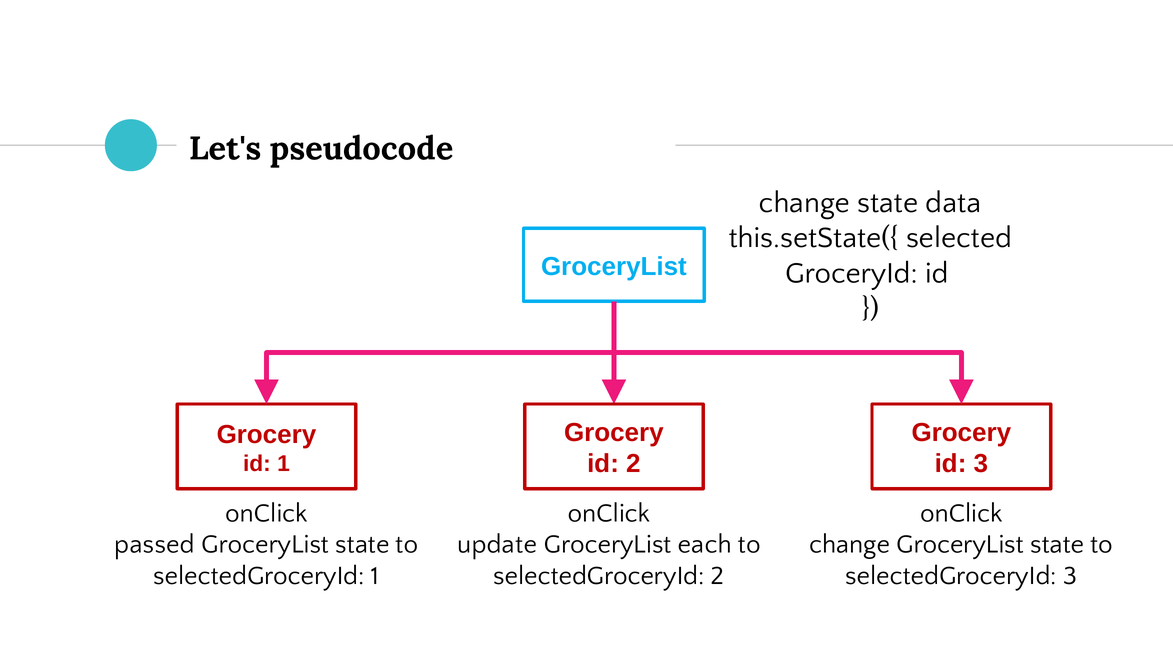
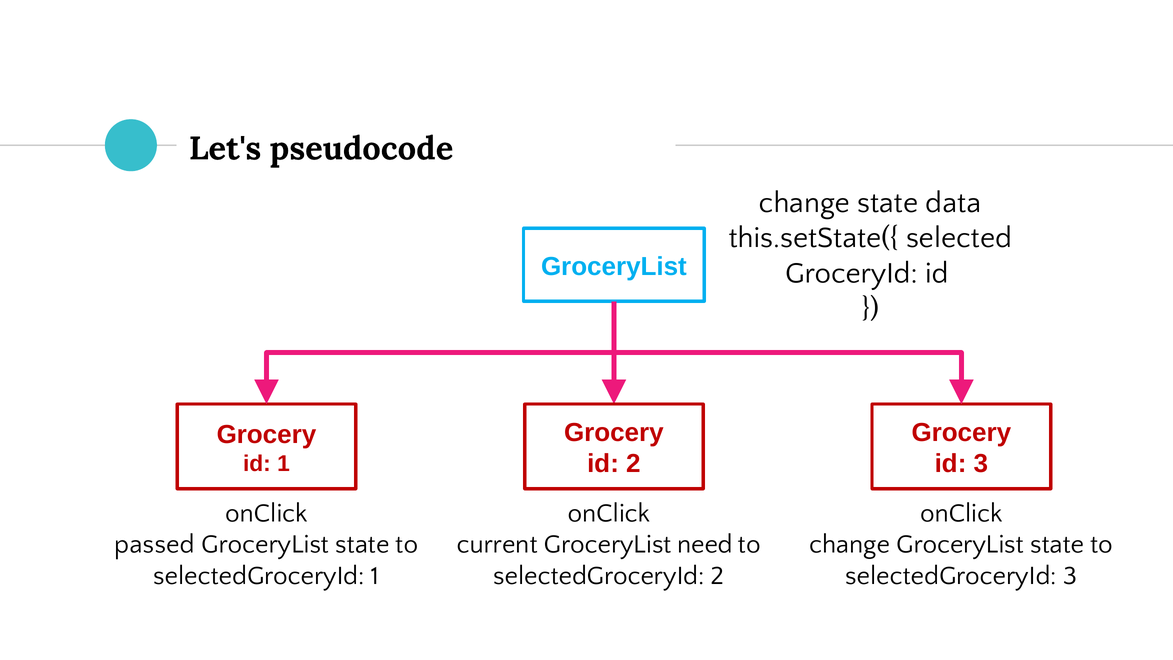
update: update -> current (497, 544)
each: each -> need (705, 544)
